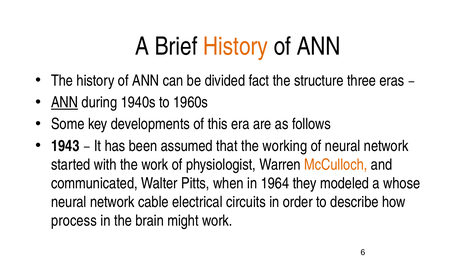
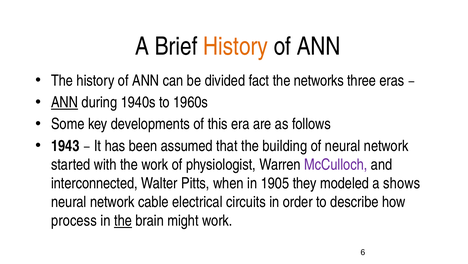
structure: structure -> networks (319, 81)
working: working -> building (285, 146)
McCulloch colour: orange -> purple (336, 165)
communicated: communicated -> interconnected (94, 184)
1964: 1964 -> 1905 (275, 184)
whose: whose -> shows (402, 184)
the underline: none -> present (123, 221)
